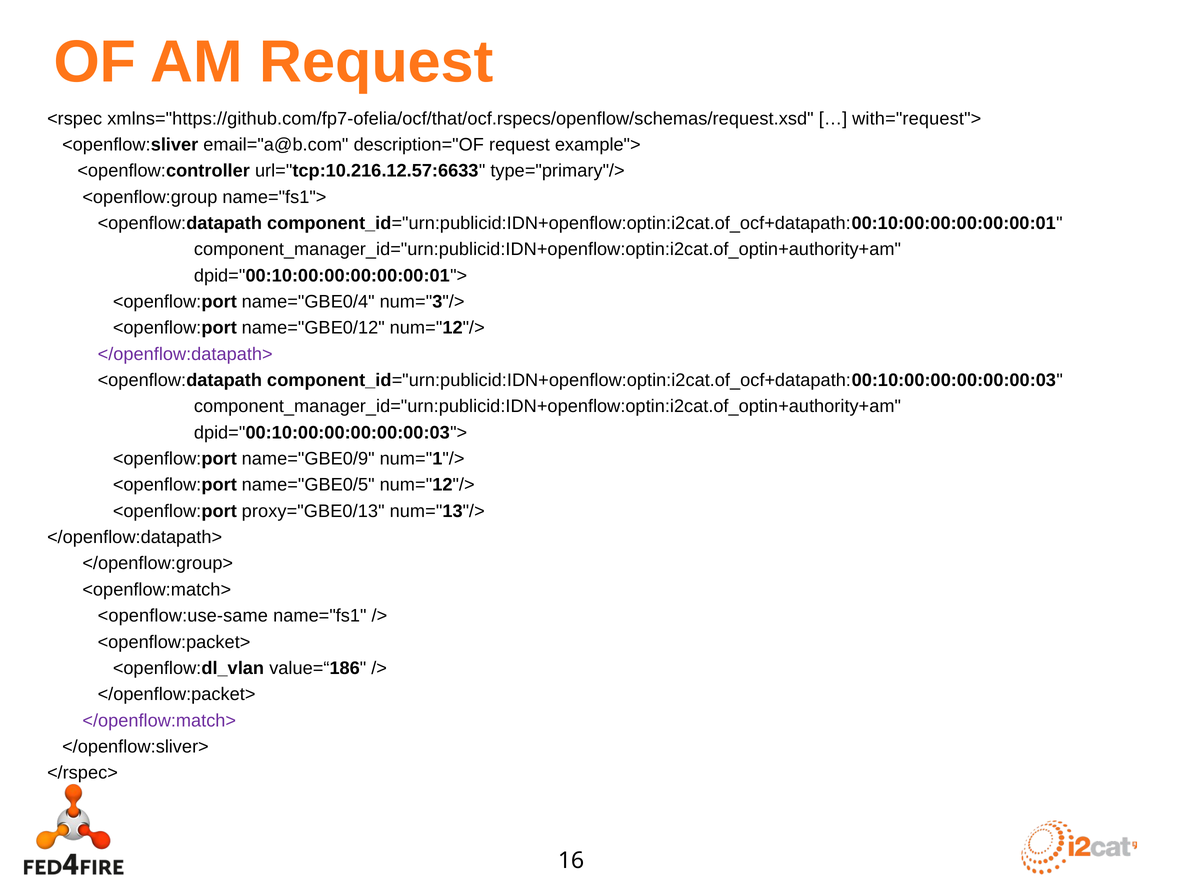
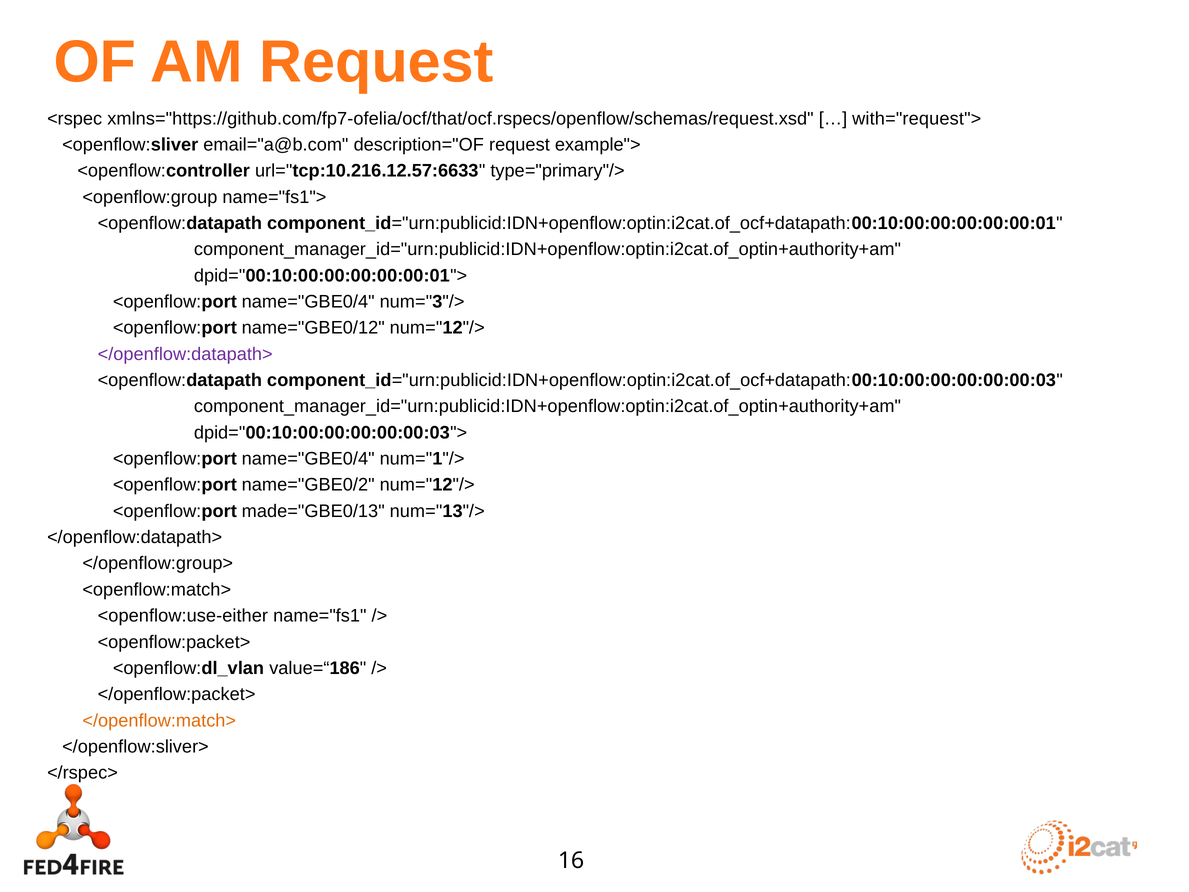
name="GBE0/9: name="GBE0/9 -> name="GBE0/4 (308, 459)
name="GBE0/5: name="GBE0/5 -> name="GBE0/2 (308, 485)
proxy="GBE0/13: proxy="GBE0/13 -> made="GBE0/13 (313, 511)
<openflow:use-same: <openflow:use-same -> <openflow:use-either (183, 616)
</openflow:match> colour: purple -> orange (159, 720)
